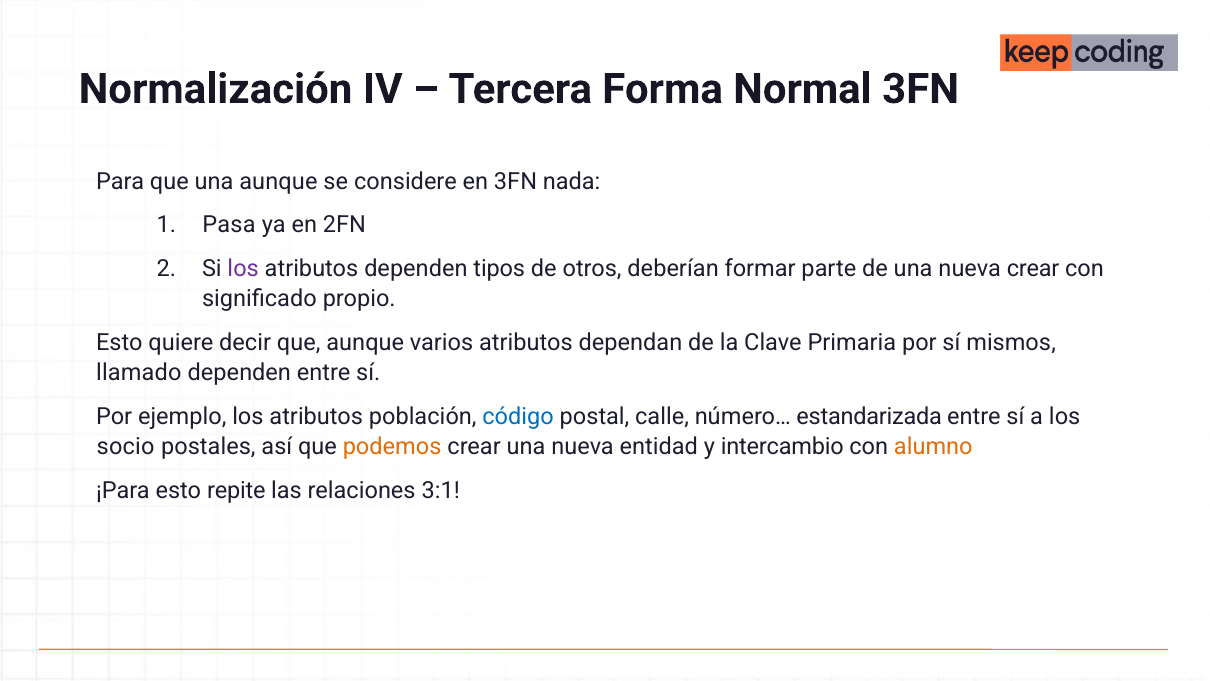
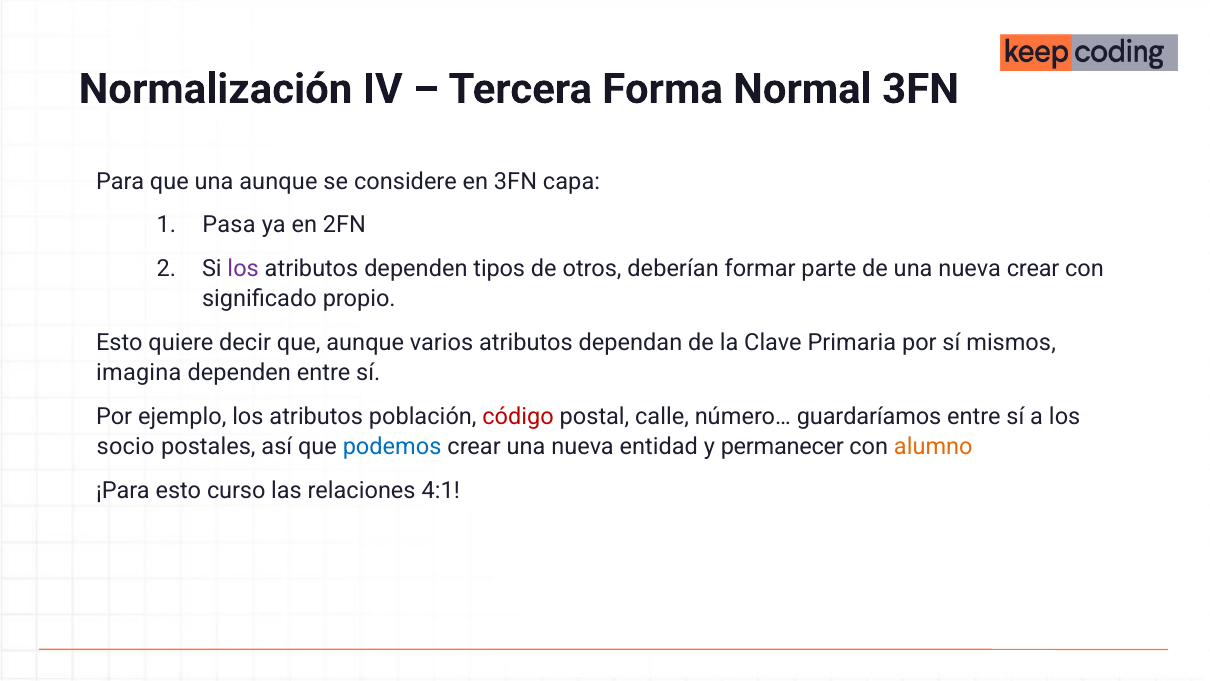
nada: nada -> capa (571, 181)
llamado: llamado -> imagina (139, 373)
código colour: blue -> red (518, 417)
estandarizada: estandarizada -> guardaríamos (869, 417)
podemos colour: orange -> blue (392, 447)
intercambio: intercambio -> permanecer (782, 447)
repite: repite -> curso (236, 491)
3:1: 3:1 -> 4:1 (441, 491)
